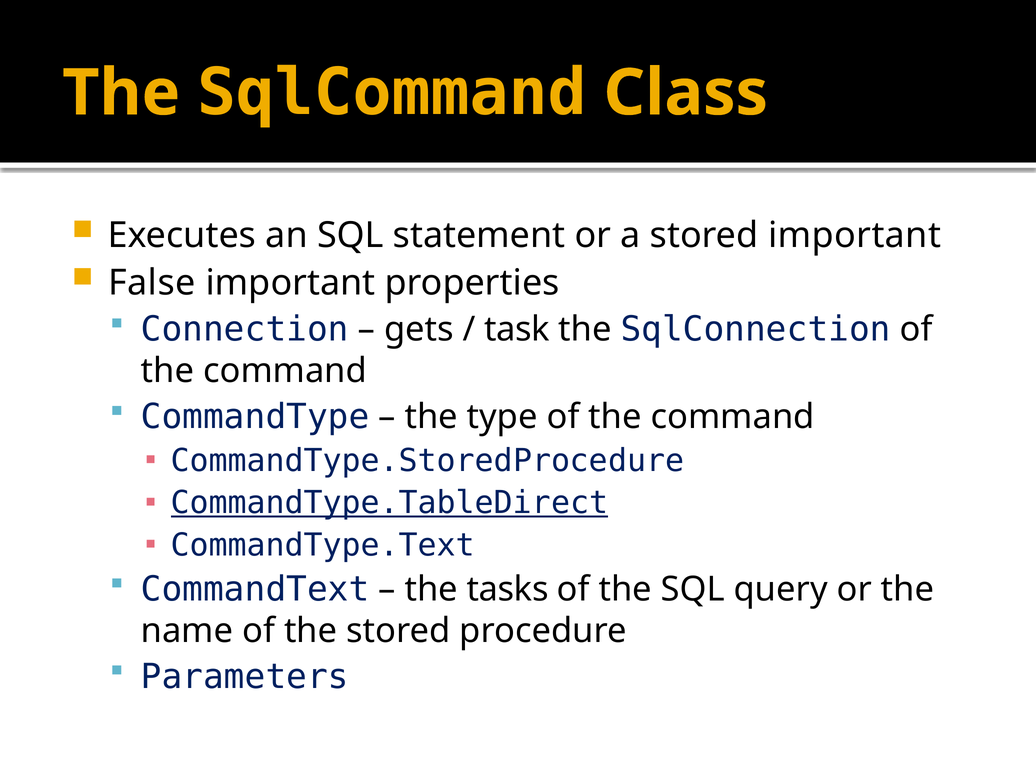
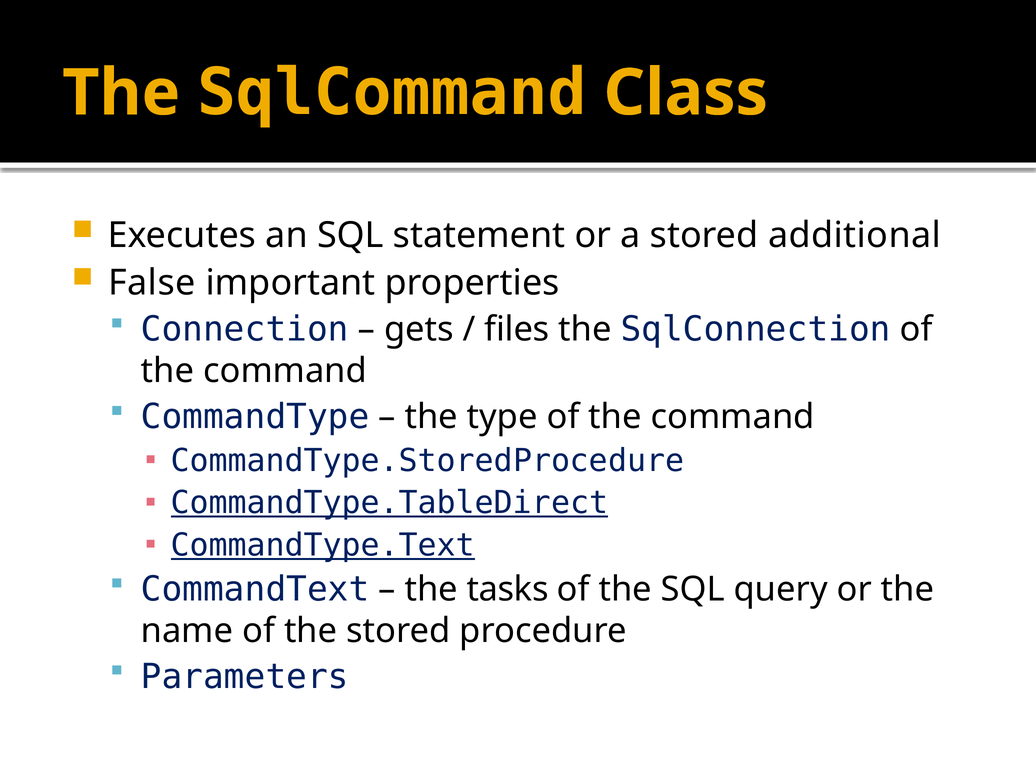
stored important: important -> additional (855, 236)
task: task -> files (517, 330)
CommandType.Text underline: none -> present (323, 545)
